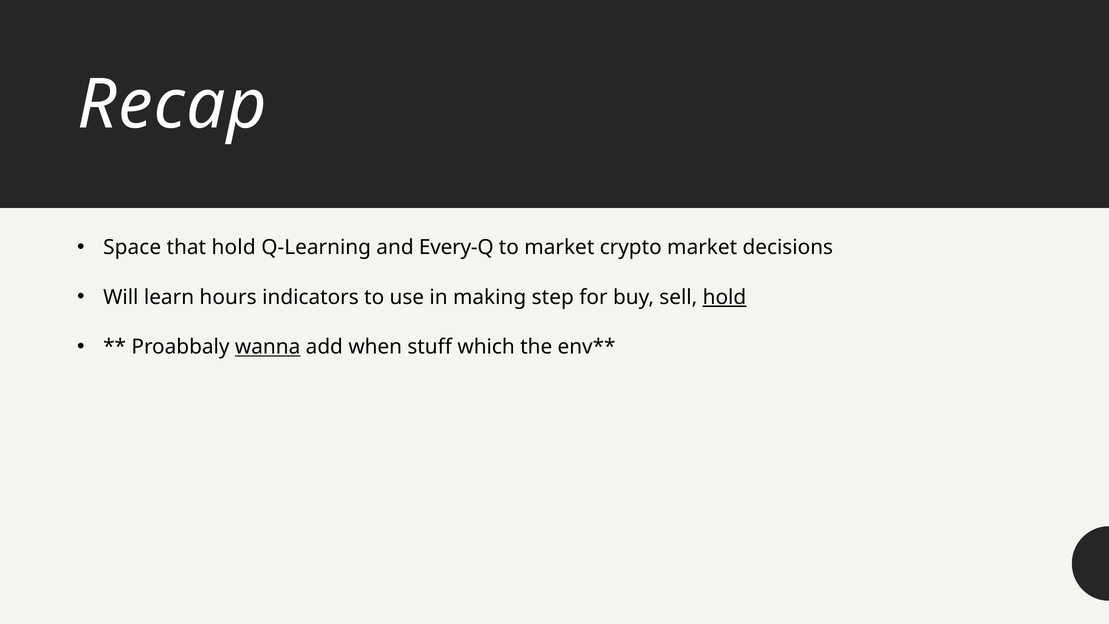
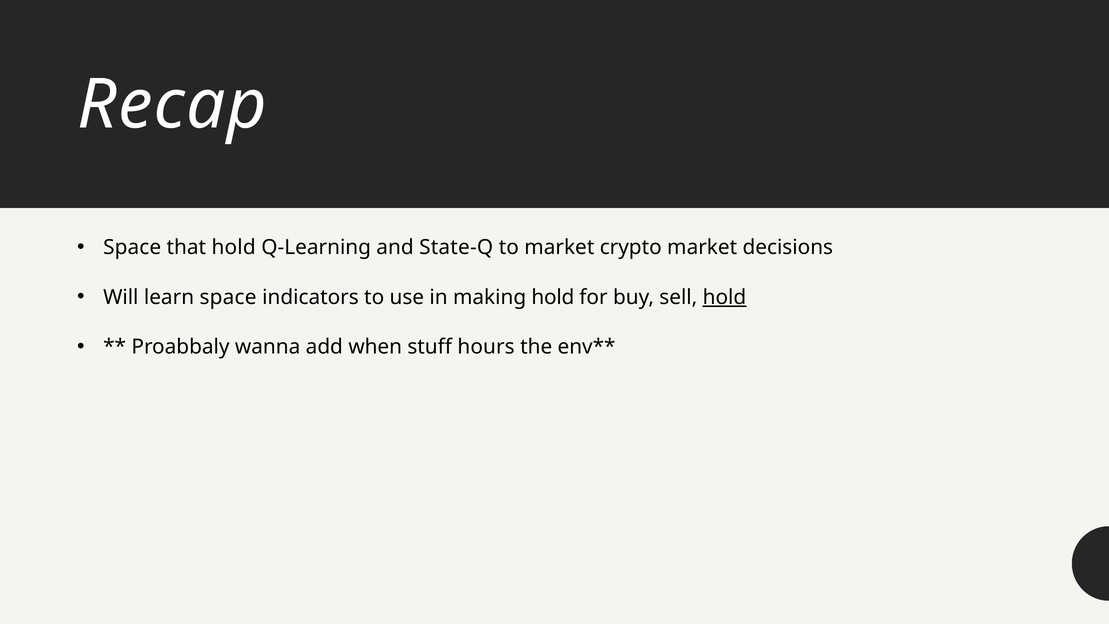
Every-Q: Every-Q -> State-Q (456, 247)
learn hours: hours -> space (228, 297)
making step: step -> hold (553, 297)
wanna underline: present -> none (268, 347)
which: which -> hours (486, 347)
